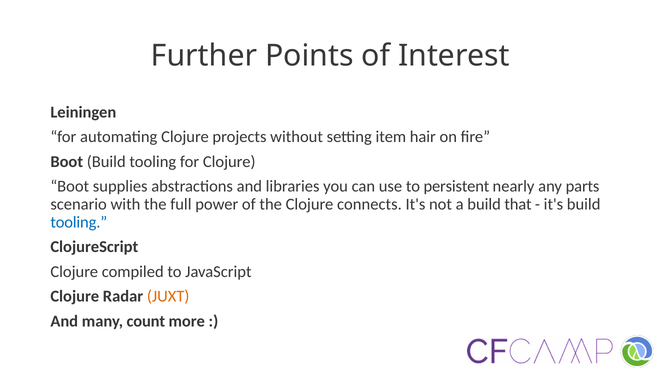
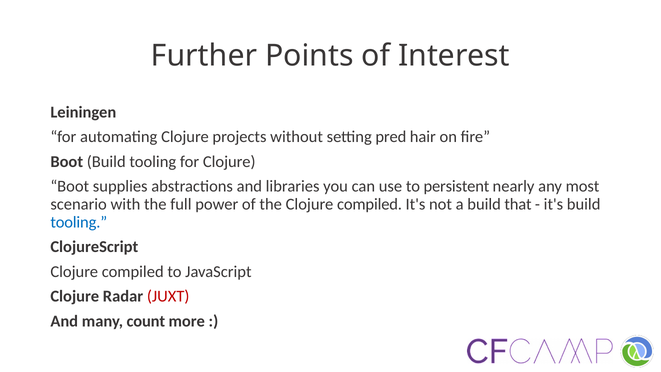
item: item -> pred (391, 137)
parts: parts -> most (583, 186)
the Clojure connects: connects -> compiled (370, 204)
JUXT colour: orange -> red (168, 296)
